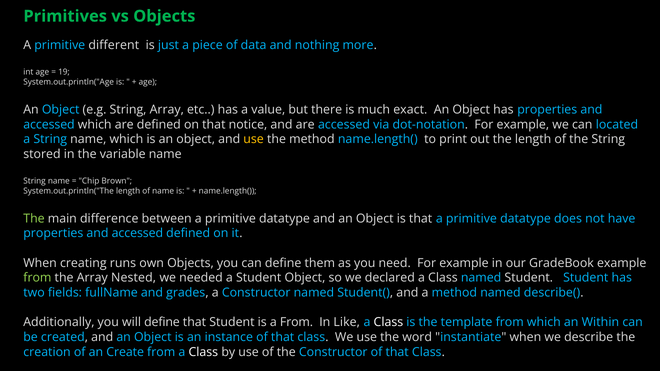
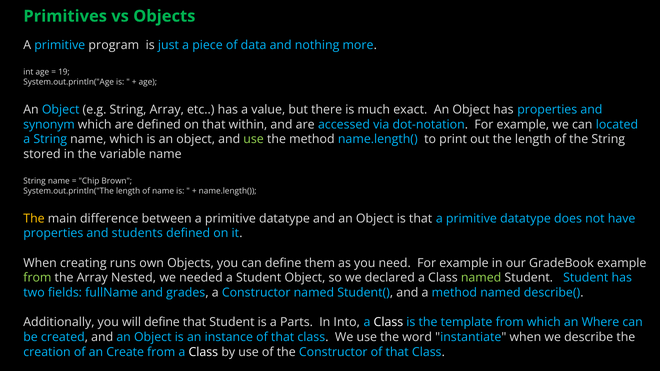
different: different -> program (114, 45)
accessed: accessed -> synonym (49, 125)
notice: notice -> within (248, 125)
use colour: yellow -> light green (254, 139)
The colour: light green -> yellow (34, 219)
accessed: accessed -> students (137, 233)
named colour: light blue -> light green (481, 278)
a From: From -> Parts (296, 323)
Like: Like -> Into (347, 323)
Within: Within -> Where (600, 323)
